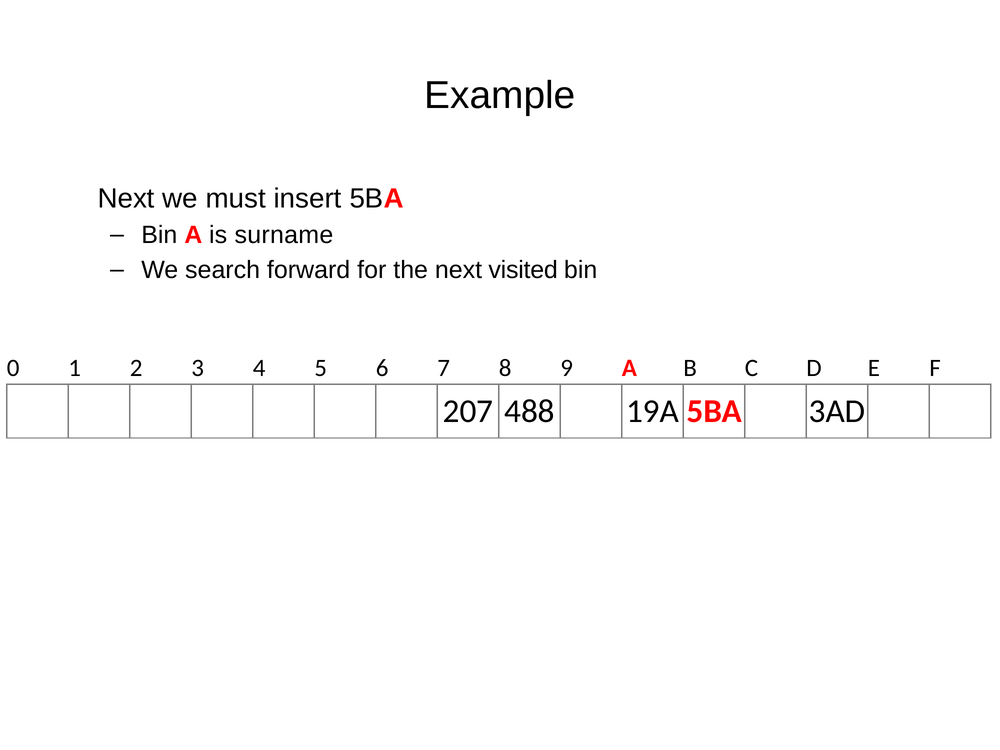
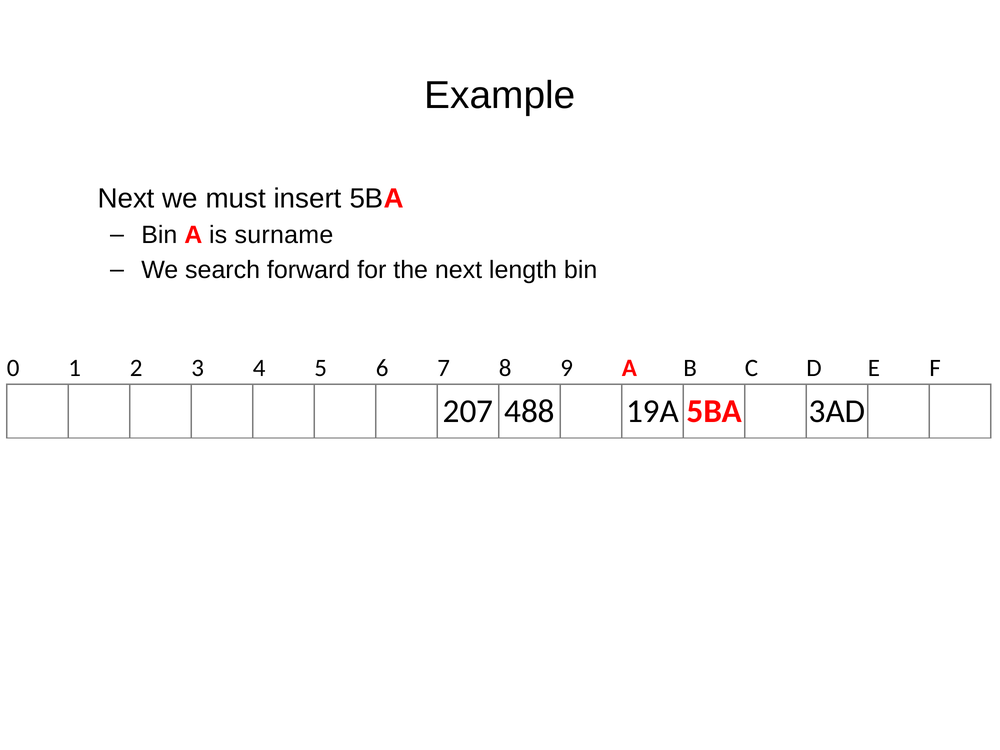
visited: visited -> length (523, 270)
